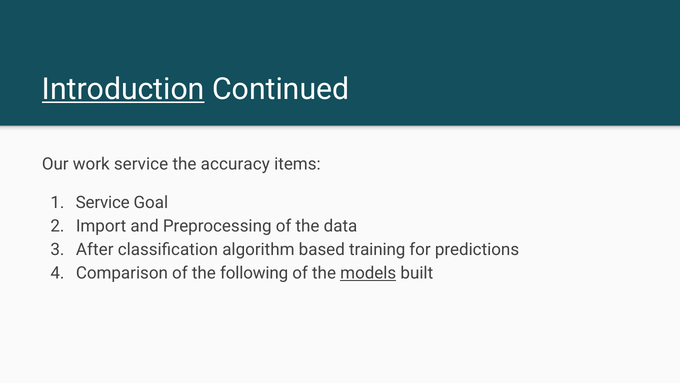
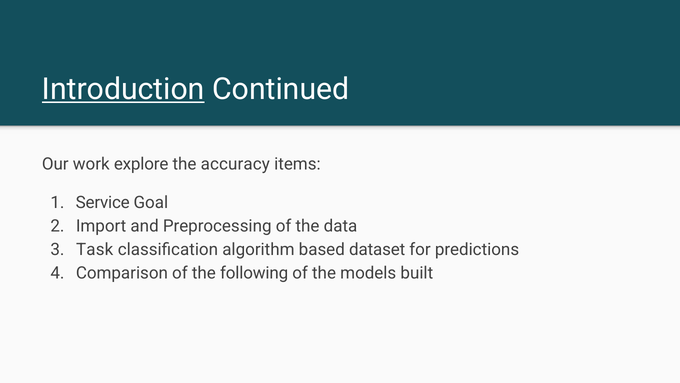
work service: service -> explore (141, 164)
After: After -> Task (95, 249)
training: training -> dataset (377, 249)
models underline: present -> none (368, 273)
